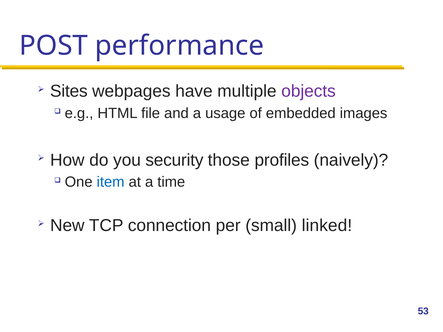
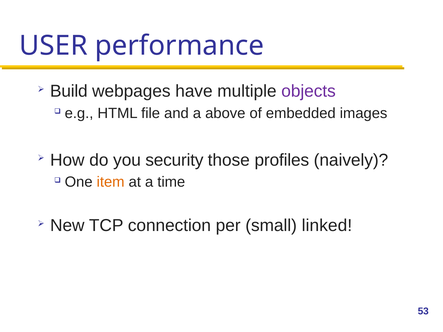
POST: POST -> USER (53, 46)
Sites: Sites -> Build (69, 91)
usage: usage -> above (225, 113)
item colour: blue -> orange (111, 182)
